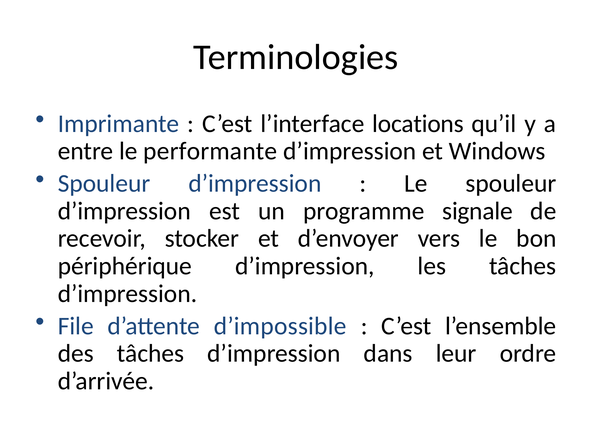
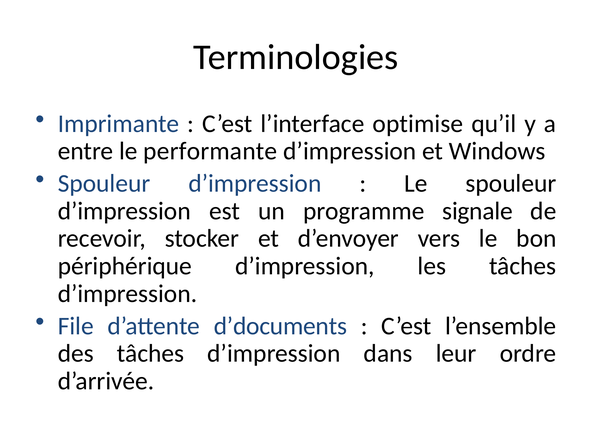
locations: locations -> optimise (418, 124)
d’impossible: d’impossible -> d’documents (280, 326)
